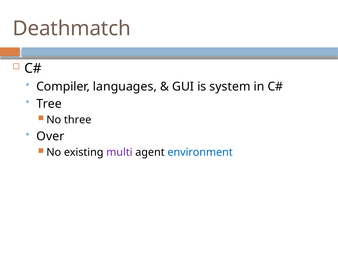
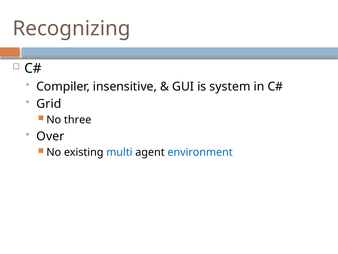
Deathmatch: Deathmatch -> Recognizing (72, 28)
languages: languages -> insensitive (125, 86)
Tree: Tree -> Grid (49, 104)
multi colour: purple -> blue (119, 152)
